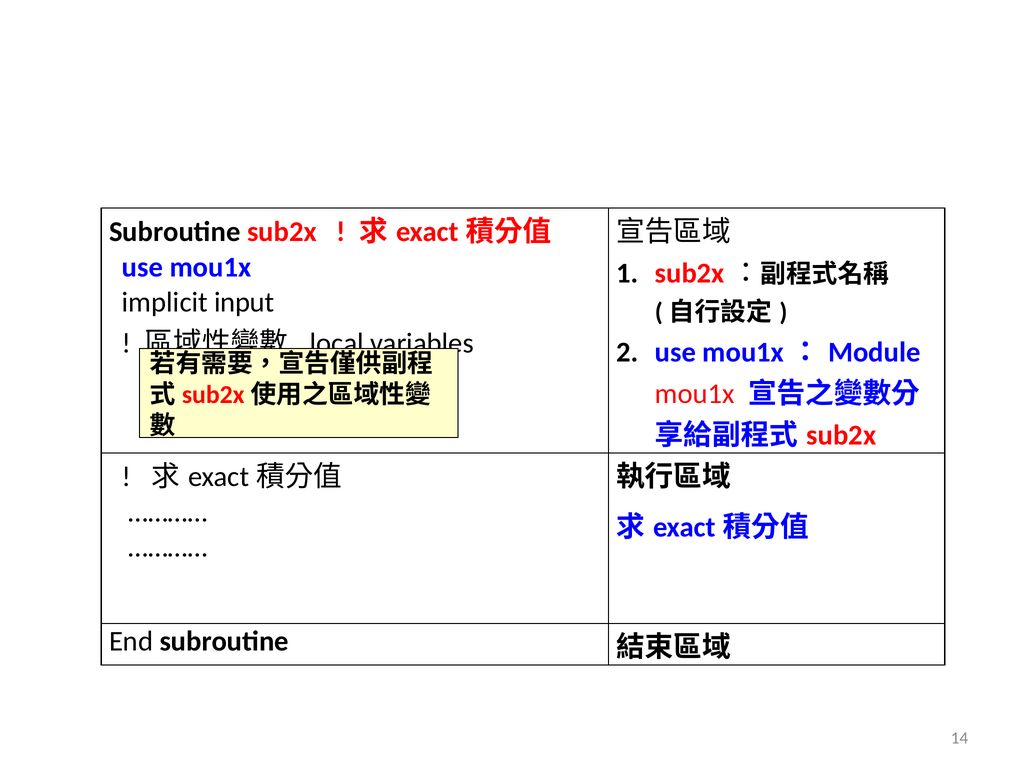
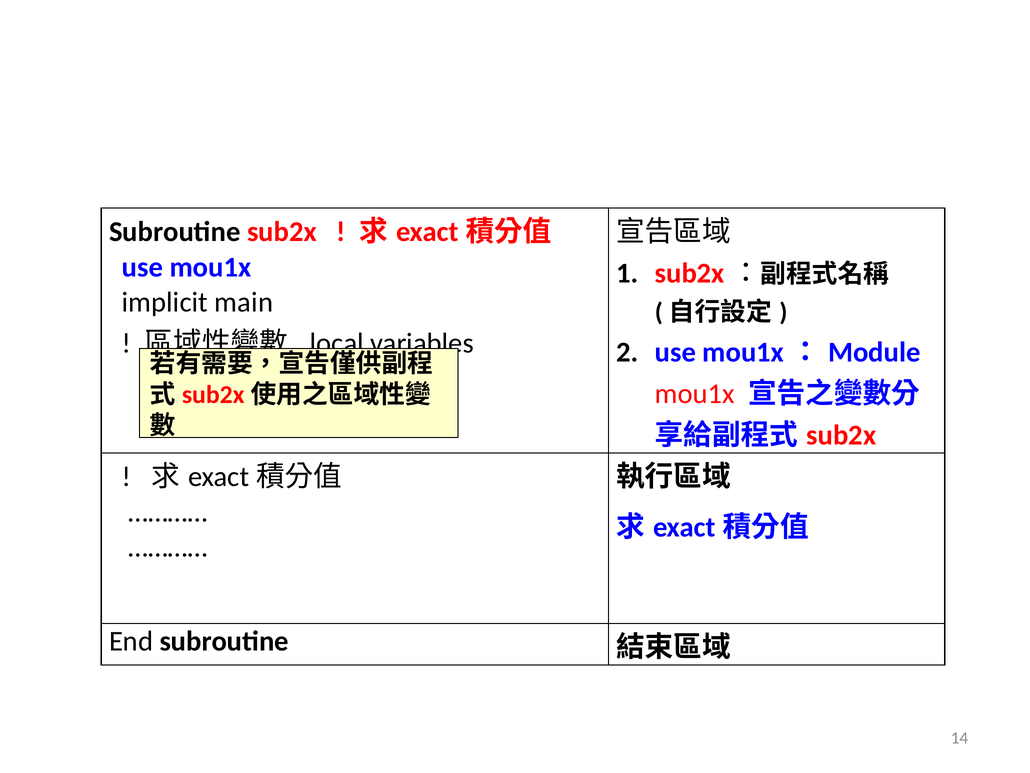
input: input -> main (244, 302)
